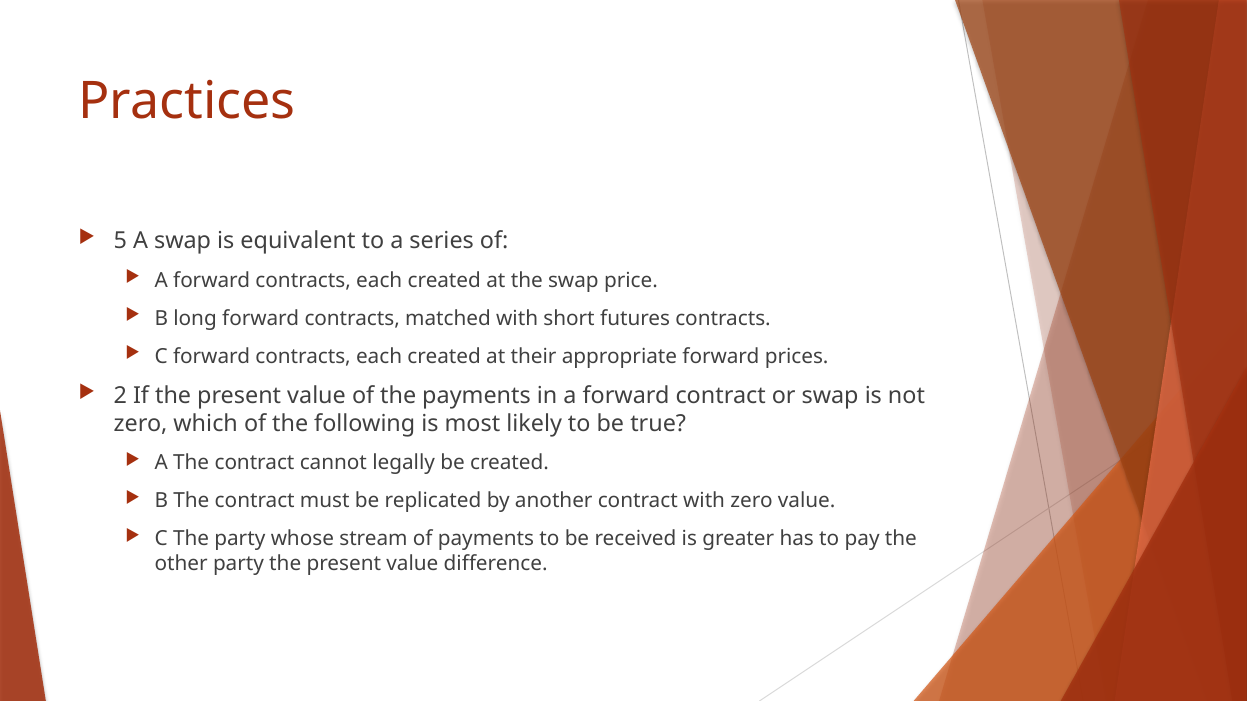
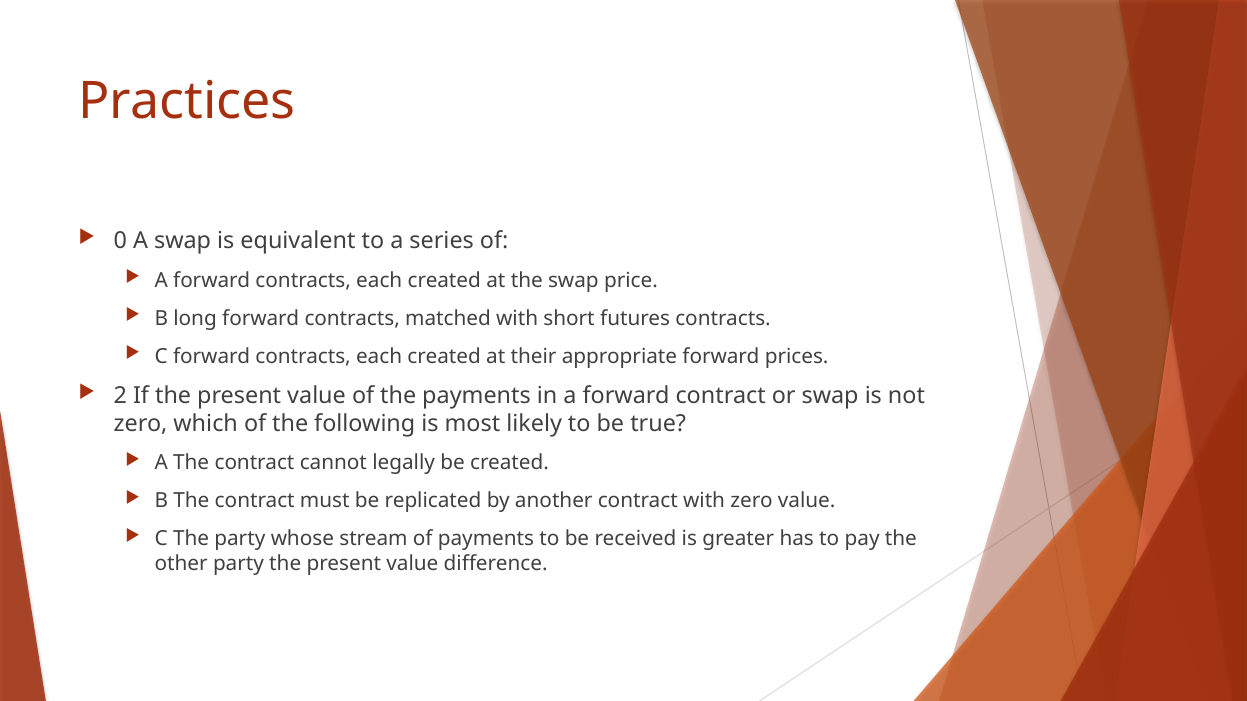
5: 5 -> 0 (120, 241)
